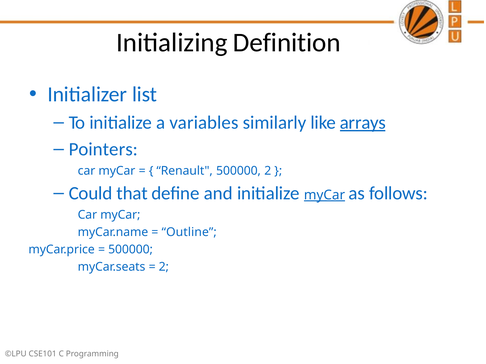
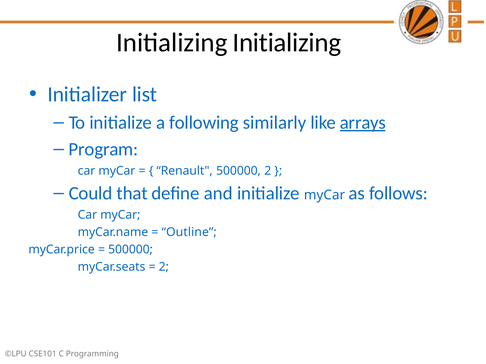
Initializing Definition: Definition -> Initializing (287, 43)
variables: variables -> following (204, 123)
Pointers: Pointers -> Program (103, 149)
myCar underline: present -> none (324, 195)
